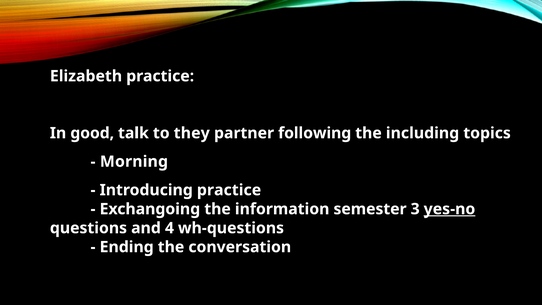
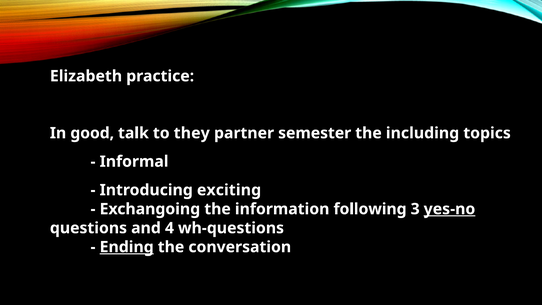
following: following -> semester (315, 133)
Morning: Morning -> Informal (134, 162)
Introducing practice: practice -> exciting (229, 190)
semester: semester -> following (370, 209)
Ending underline: none -> present (127, 247)
